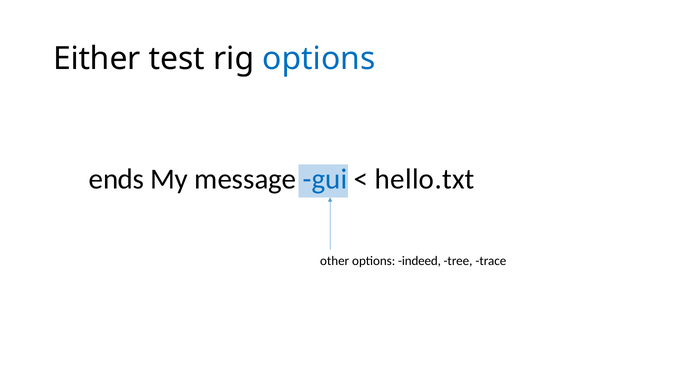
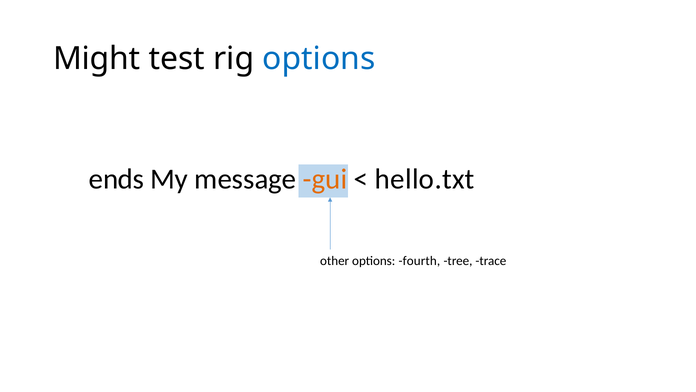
Either: Either -> Might (97, 58)
gui colour: blue -> orange (325, 179)
indeed: indeed -> fourth (419, 261)
